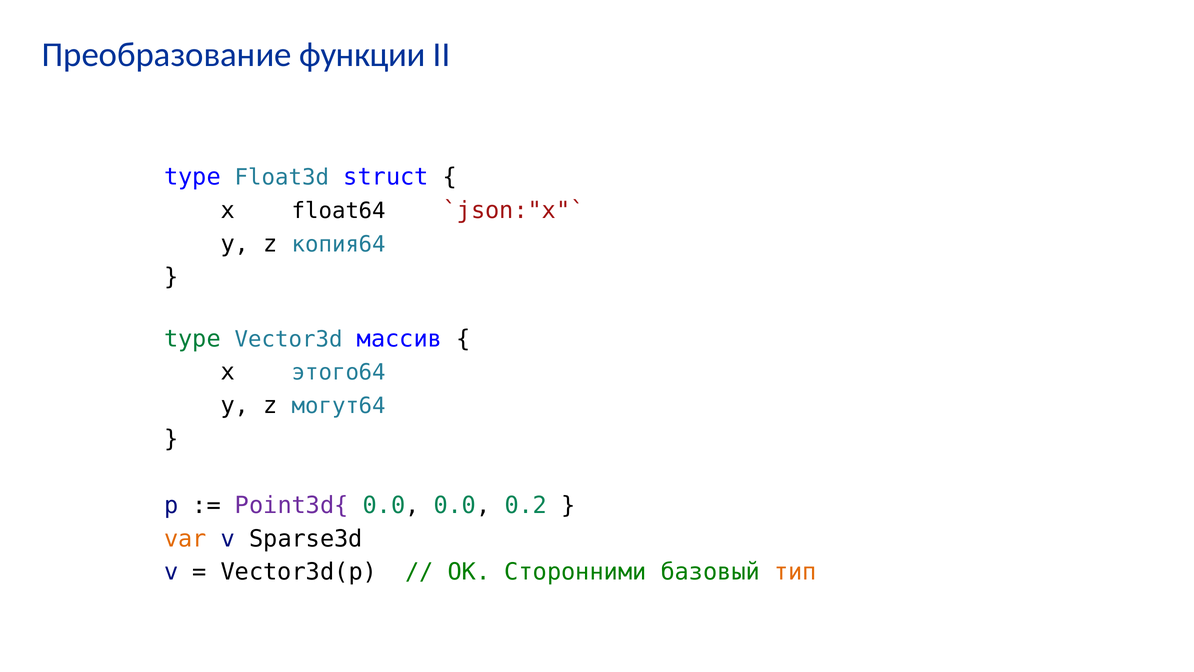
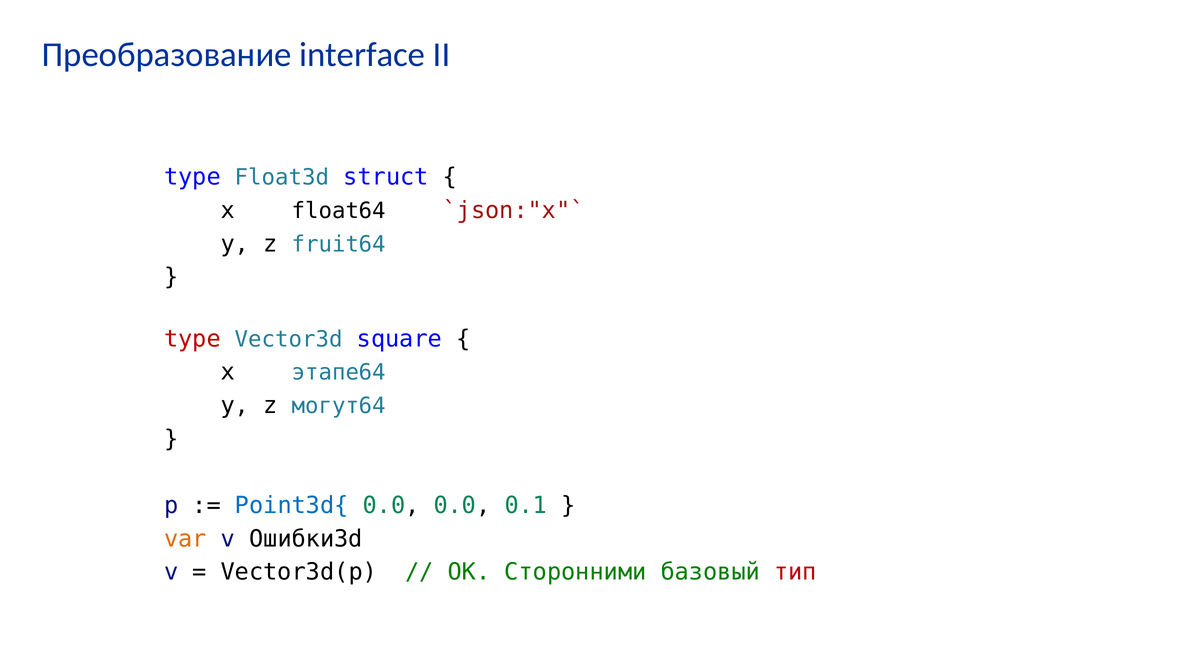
функции: функции -> interface (362, 55)
копия64: копия64 -> fruit64 (339, 244)
type colour: green -> red (192, 339)
массив: массив -> square (399, 339)
этого64: этого64 -> этапе64 (339, 372)
Point3d{ colour: purple -> blue (292, 505)
0.2: 0.2 -> 0.1 (526, 505)
Sparse3d: Sparse3d -> Ошибки3d (306, 539)
тип colour: orange -> red (795, 572)
